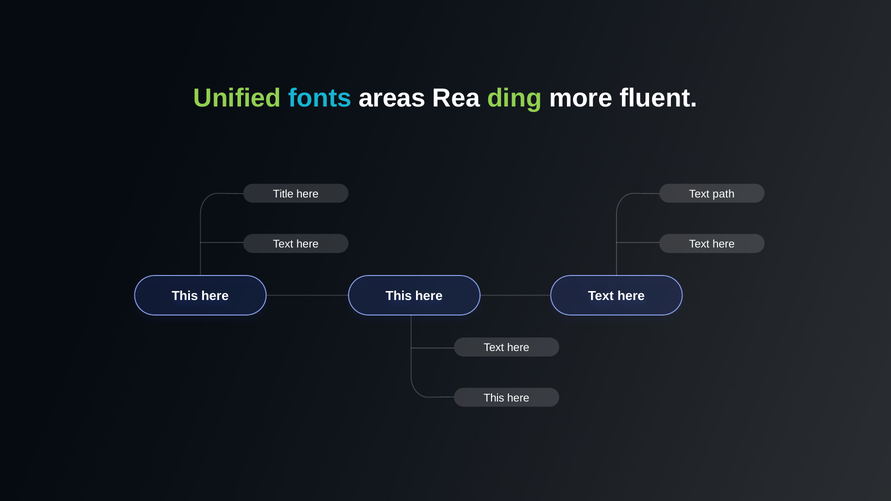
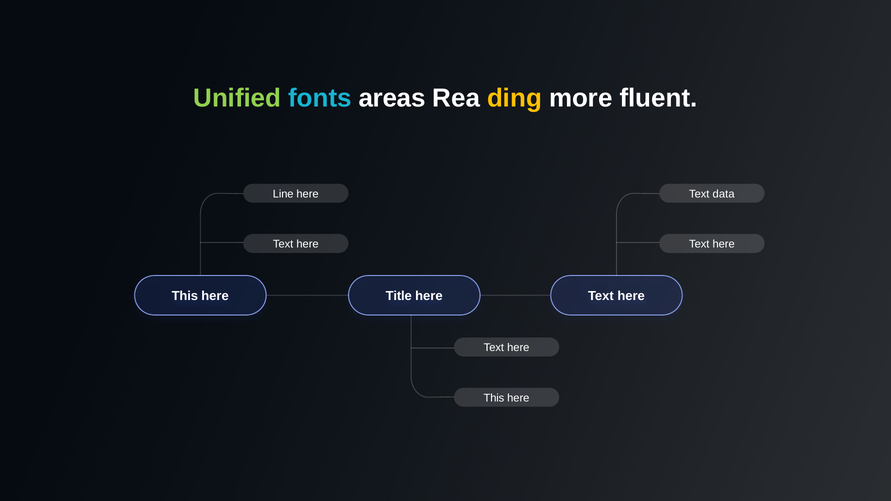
ding colour: light green -> yellow (515, 98)
Title: Title -> Line (283, 194)
path: path -> data (724, 194)
This: This -> Title (399, 296)
